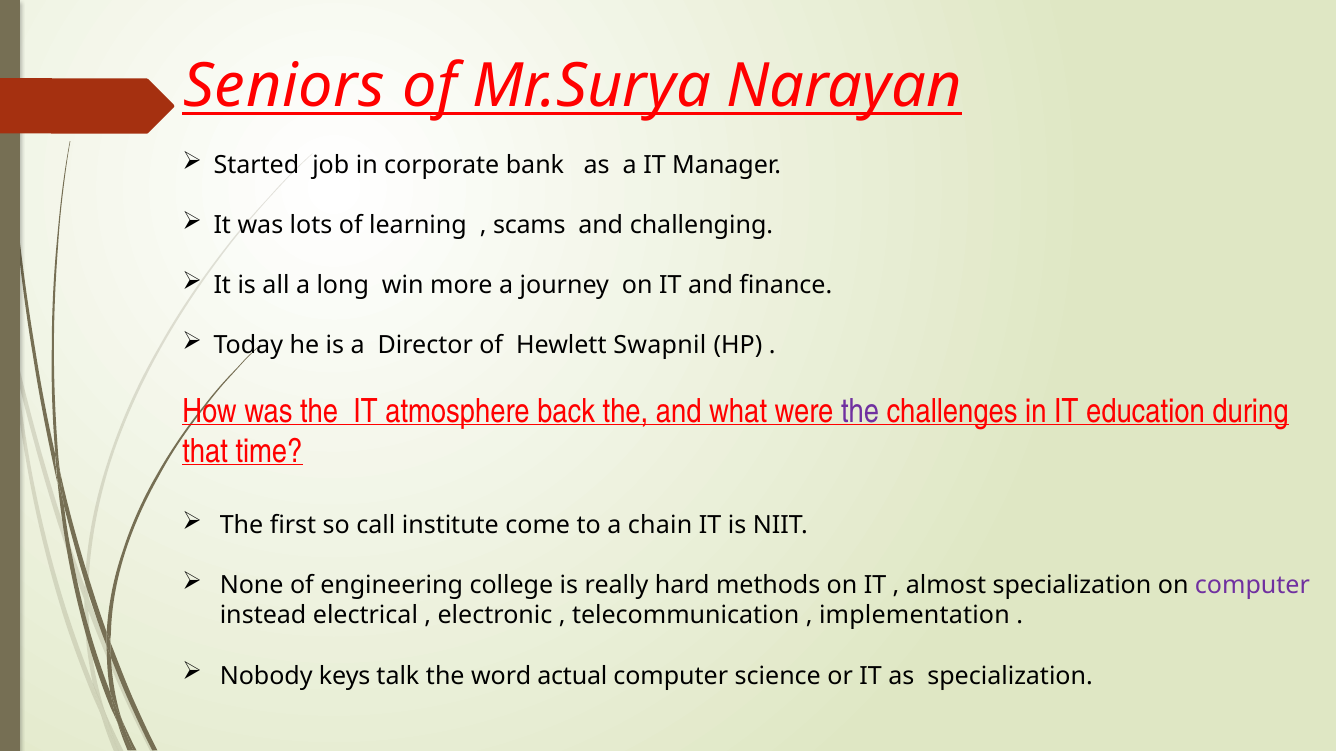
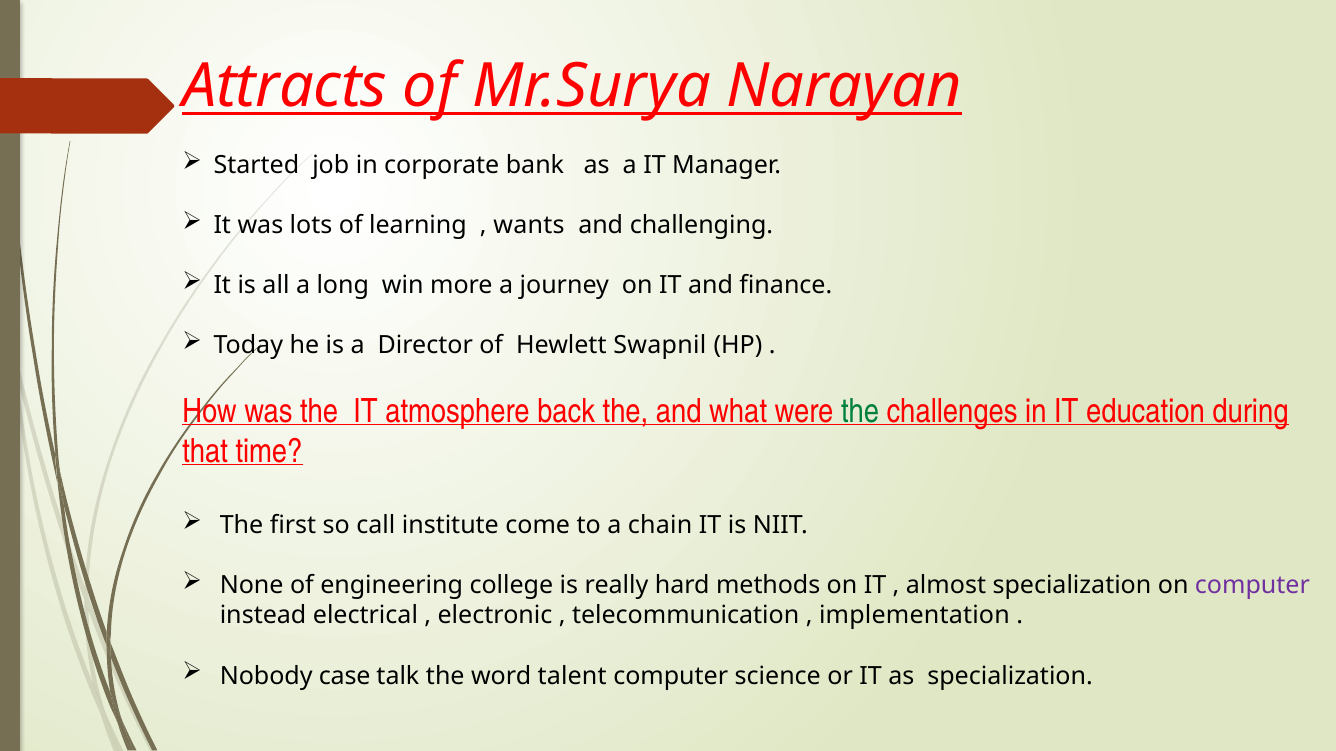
Seniors: Seniors -> Attracts (285, 86)
scams: scams -> wants (529, 225)
the colour: purple -> green (860, 411)
keys: keys -> case (345, 676)
actual: actual -> talent (572, 676)
